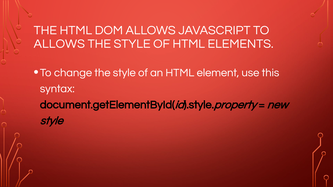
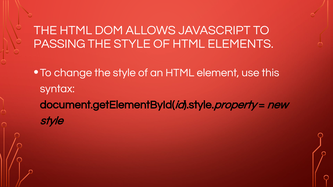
ALLOWS: ALLOWS -> PASSING (59, 44)
